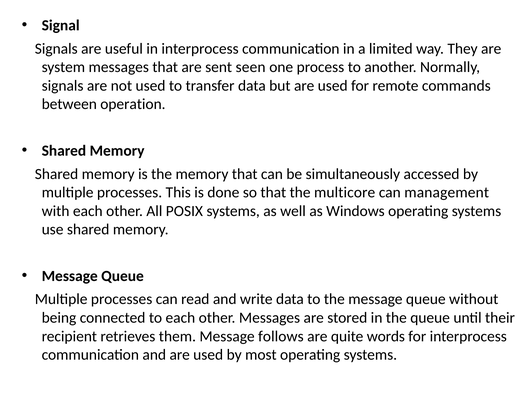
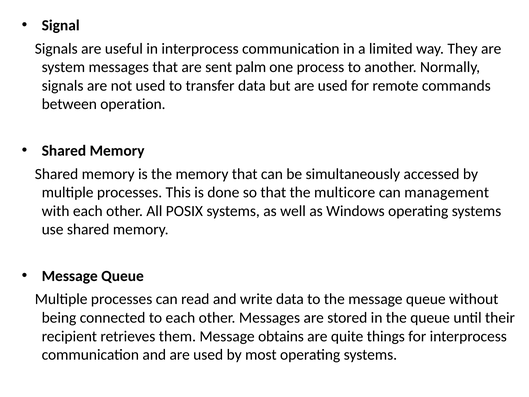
seen: seen -> palm (251, 67)
follows: follows -> obtains (281, 336)
words: words -> things (386, 336)
